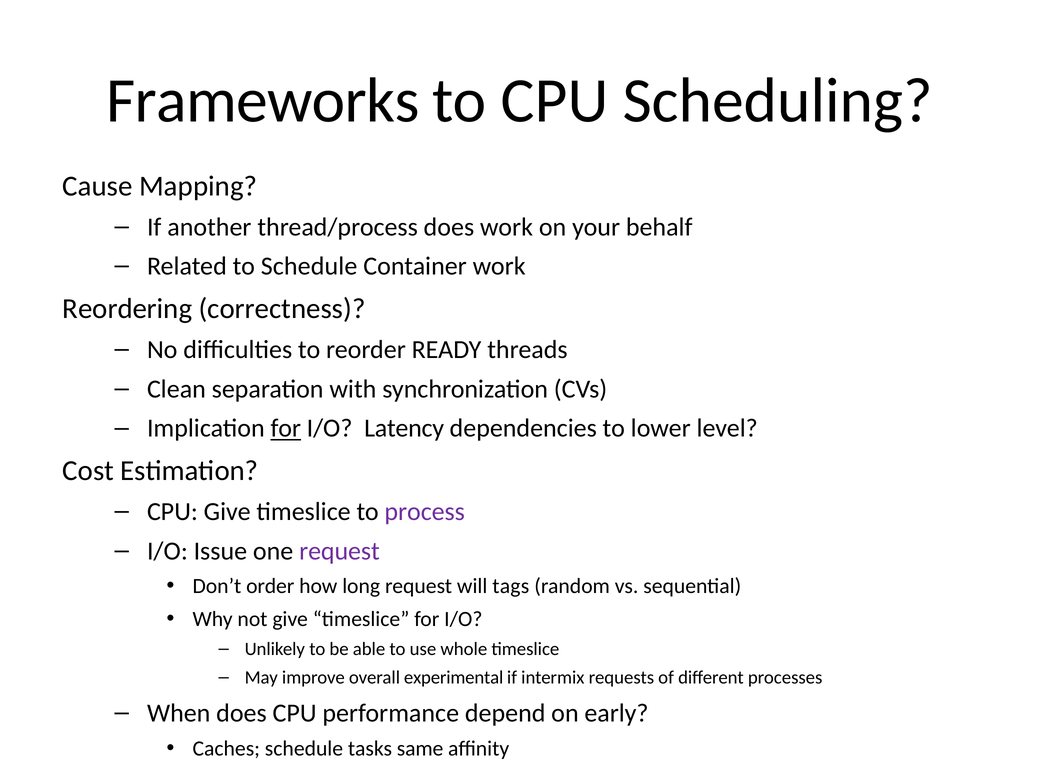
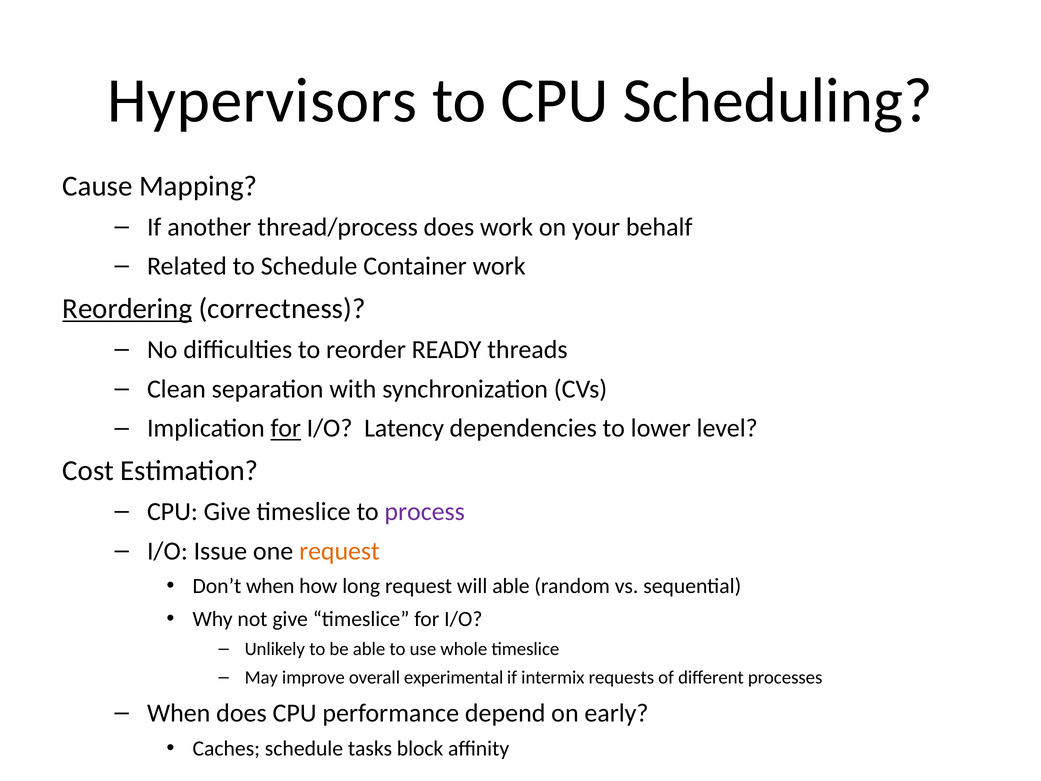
Frameworks: Frameworks -> Hypervisors (262, 101)
Reordering underline: none -> present (127, 309)
request colour: purple -> orange (339, 551)
Don’t order: order -> when (270, 586)
will tags: tags -> able (511, 586)
same: same -> block (420, 748)
